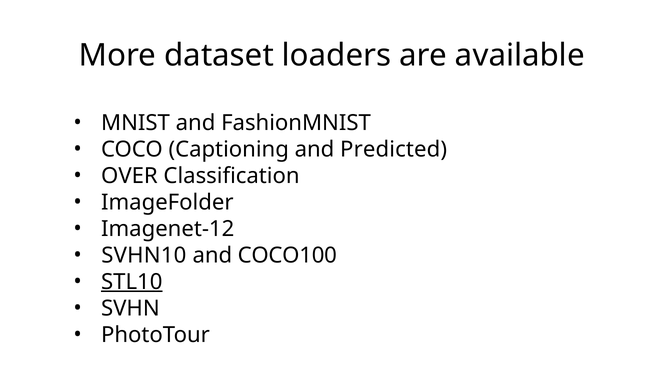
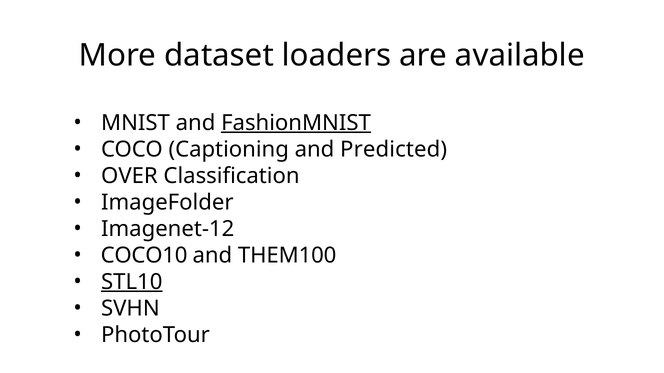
FashionMNIST underline: none -> present (296, 123)
SVHN10: SVHN10 -> COCO10 (144, 256)
COCO100: COCO100 -> THEM100 (287, 256)
